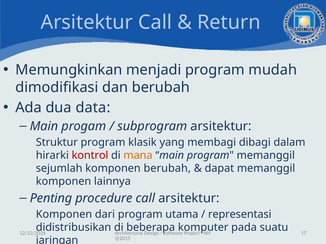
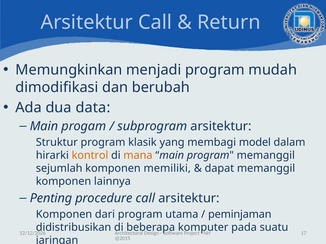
dibagi: dibagi -> model (255, 143)
kontrol colour: red -> orange (90, 156)
komponen berubah: berubah -> memiliki (167, 169)
representasi: representasi -> peminjaman (240, 215)
